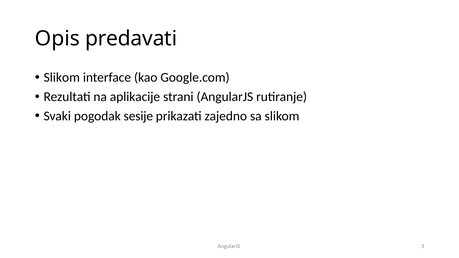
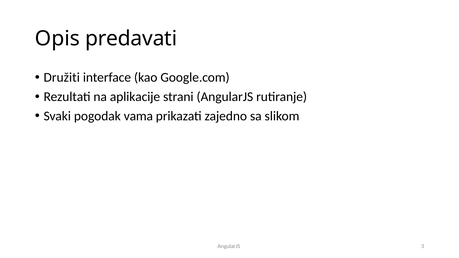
Slikom: Slikom -> Družiti (62, 78)
sesije: sesije -> vama (138, 116)
